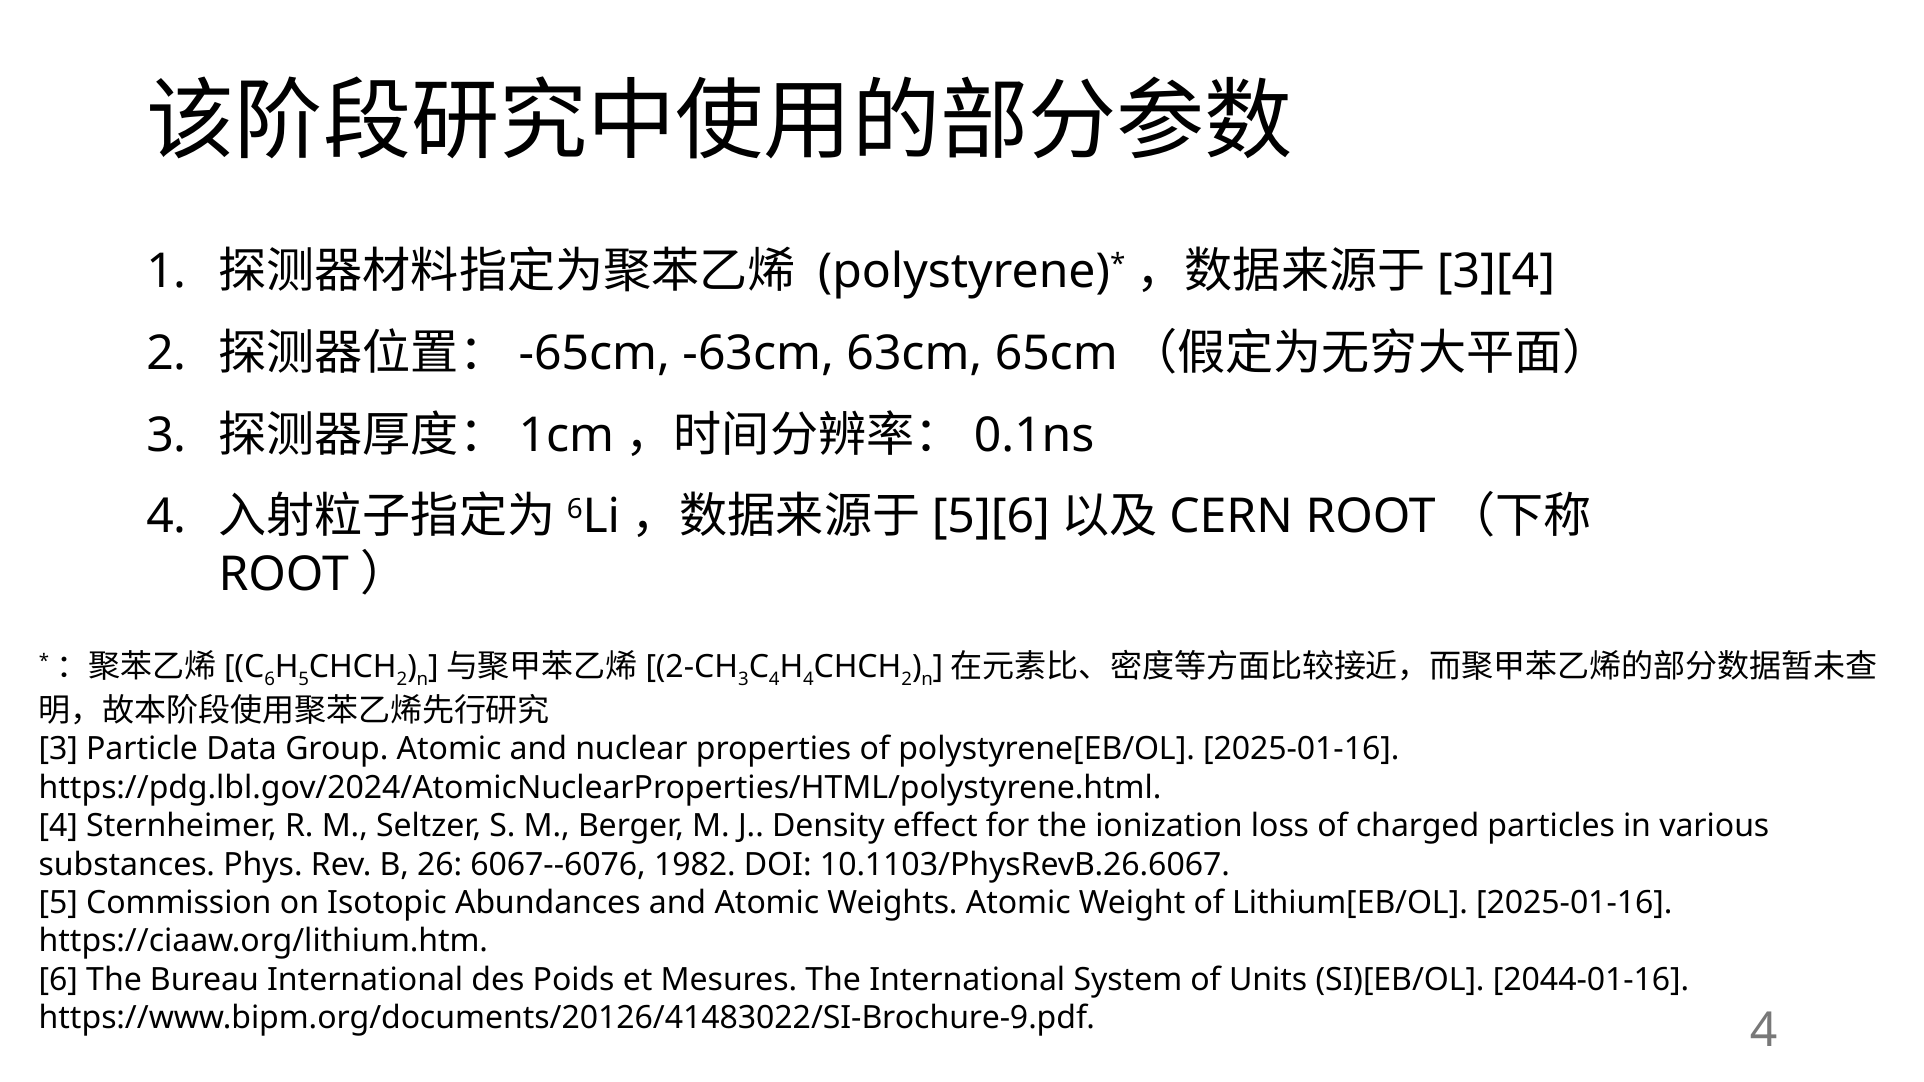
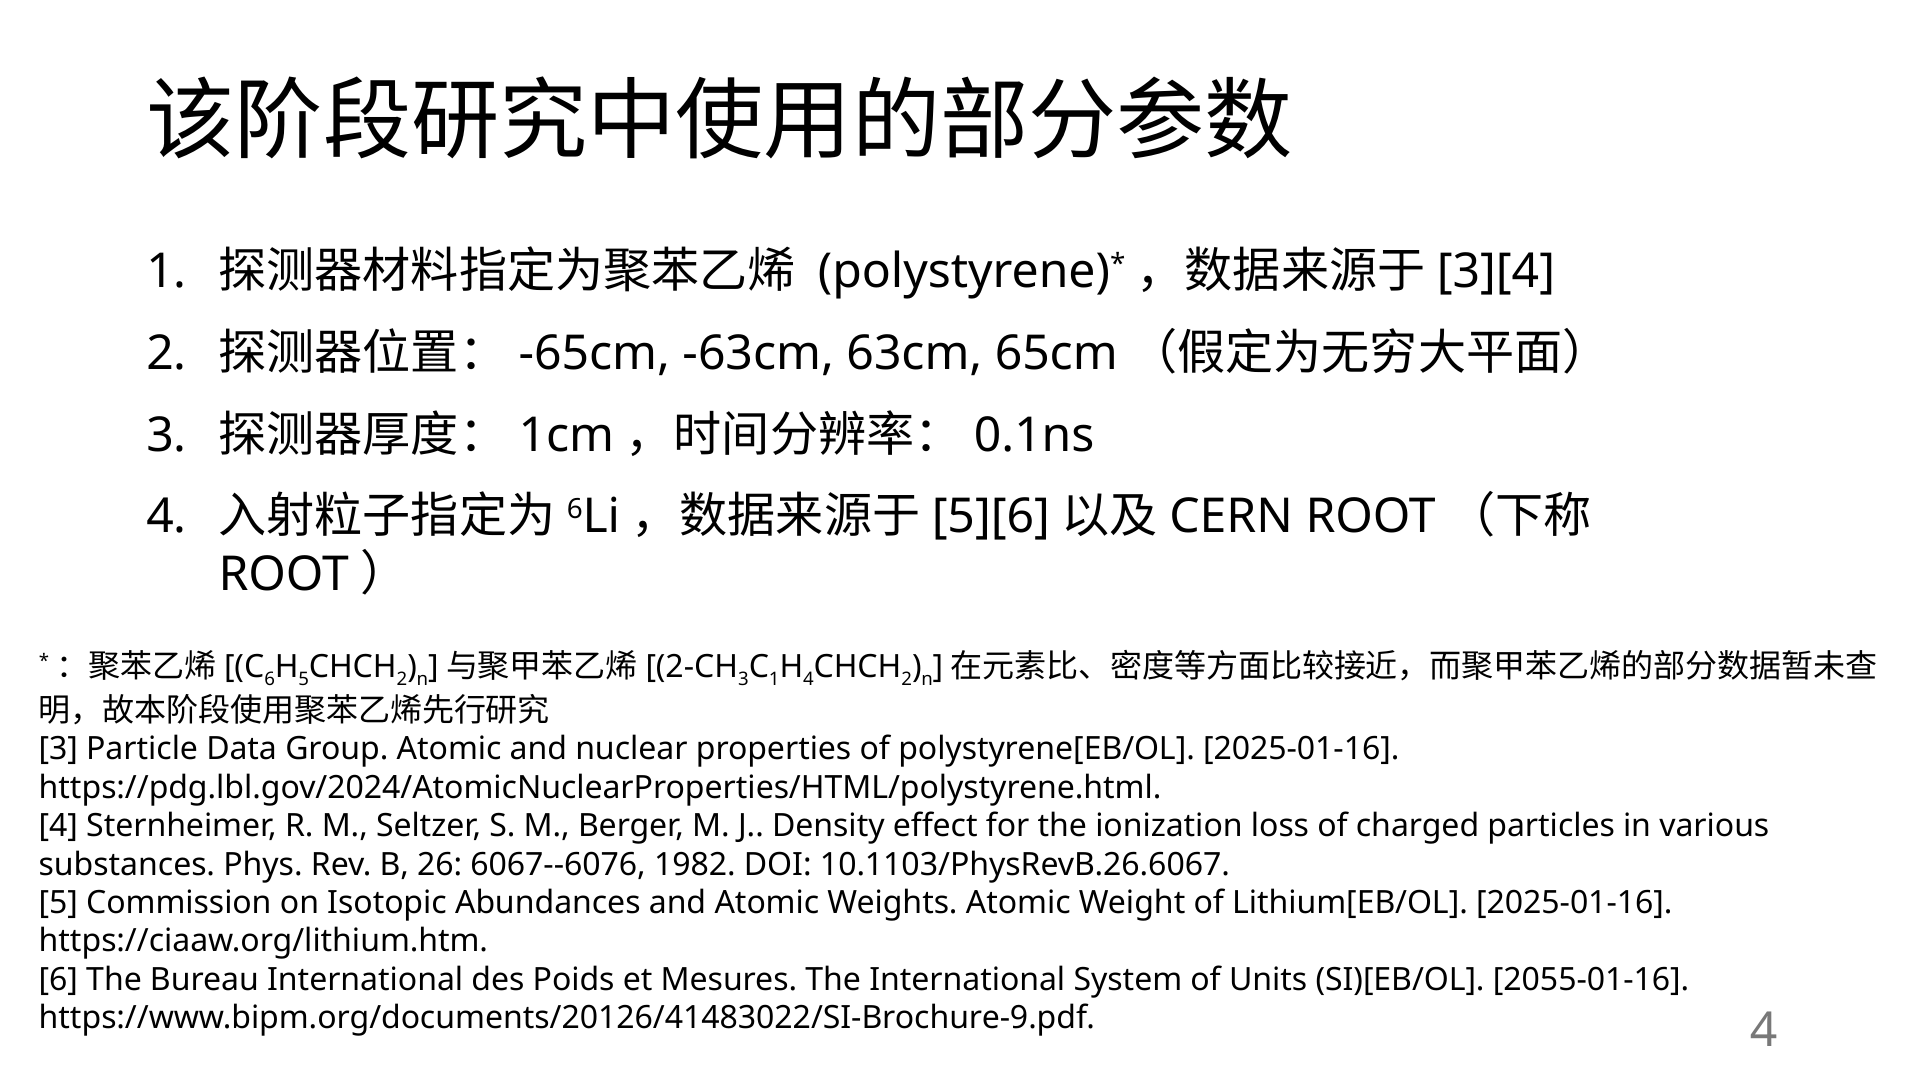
4: 4 -> 1 (774, 680)
2044-01-16: 2044-01-16 -> 2055-01-16 (1591, 980)
